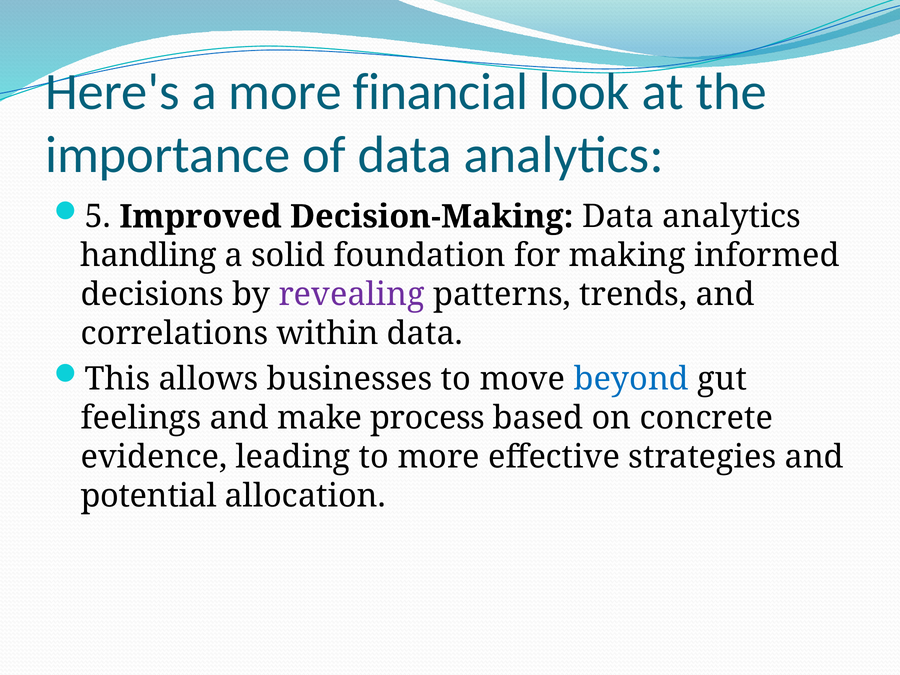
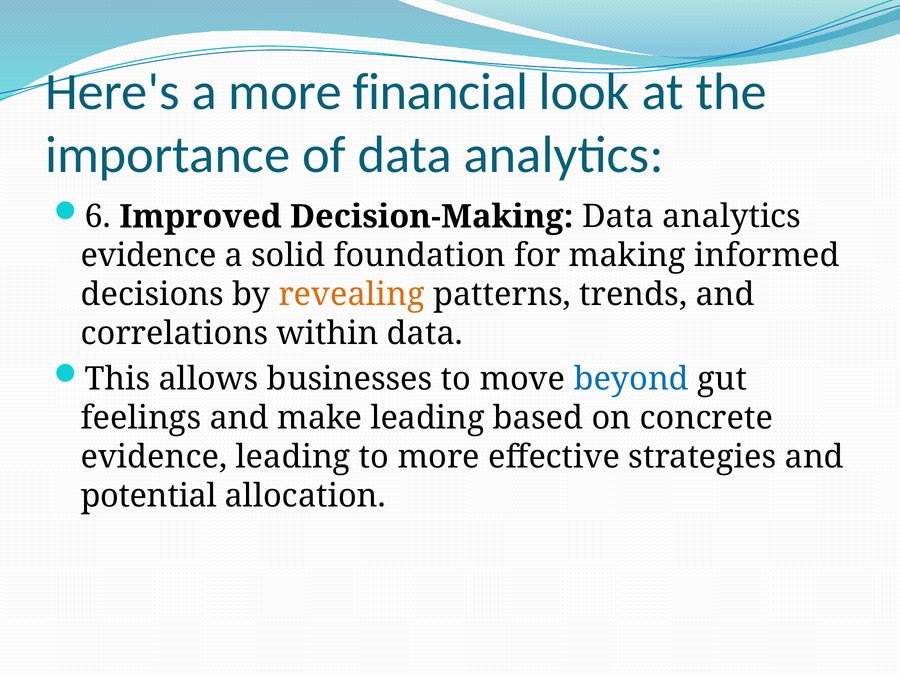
5: 5 -> 6 (98, 217)
handling: handling -> evidence (149, 256)
revealing colour: purple -> orange (352, 295)
make process: process -> leading (428, 418)
